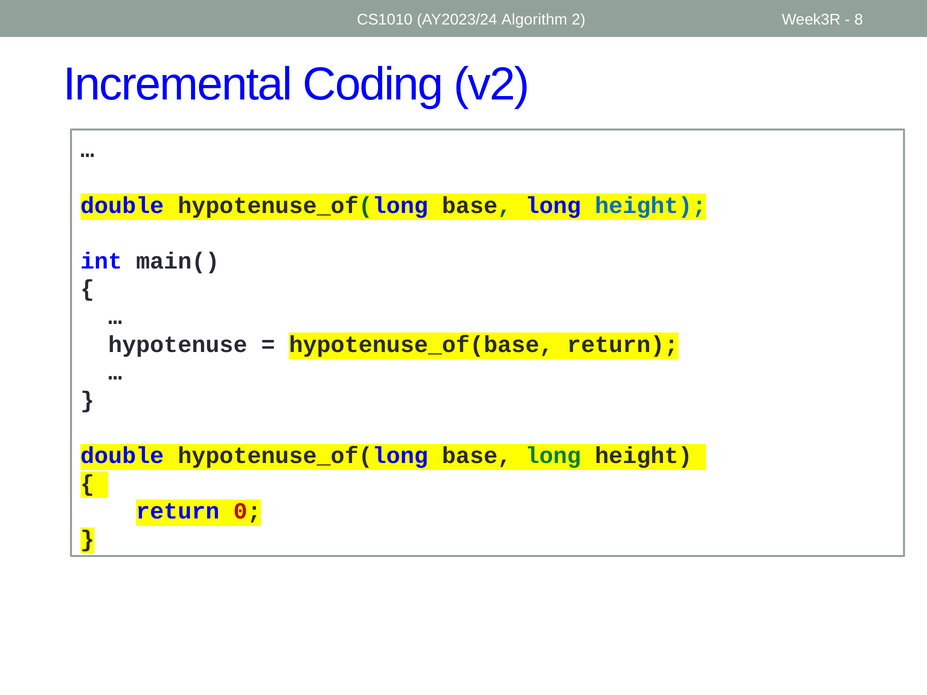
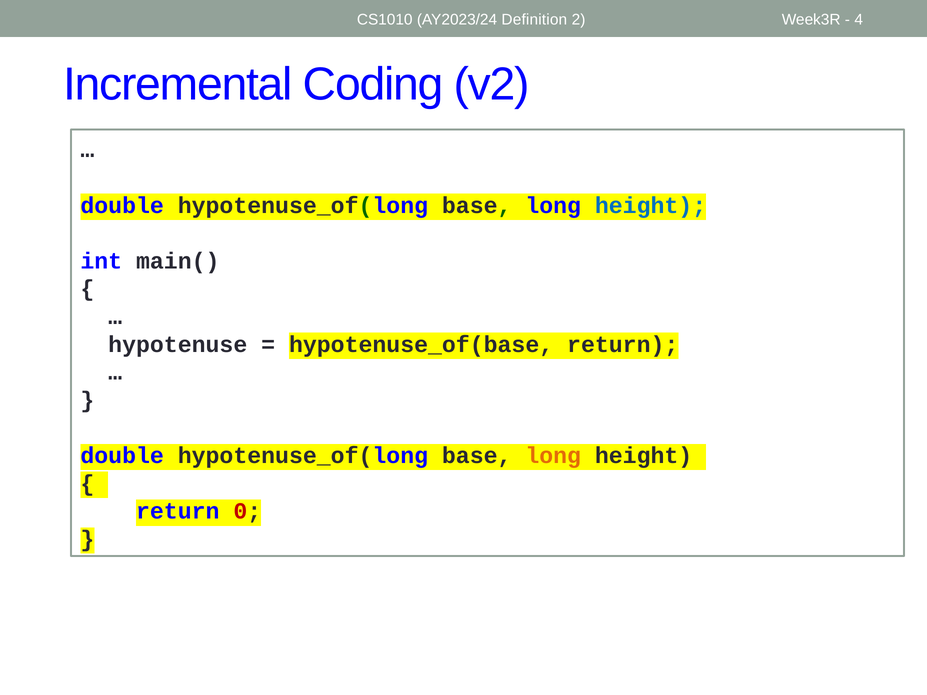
Algorithm: Algorithm -> Definition (534, 20)
8: 8 -> 4 (859, 20)
long colour: green -> orange (553, 456)
